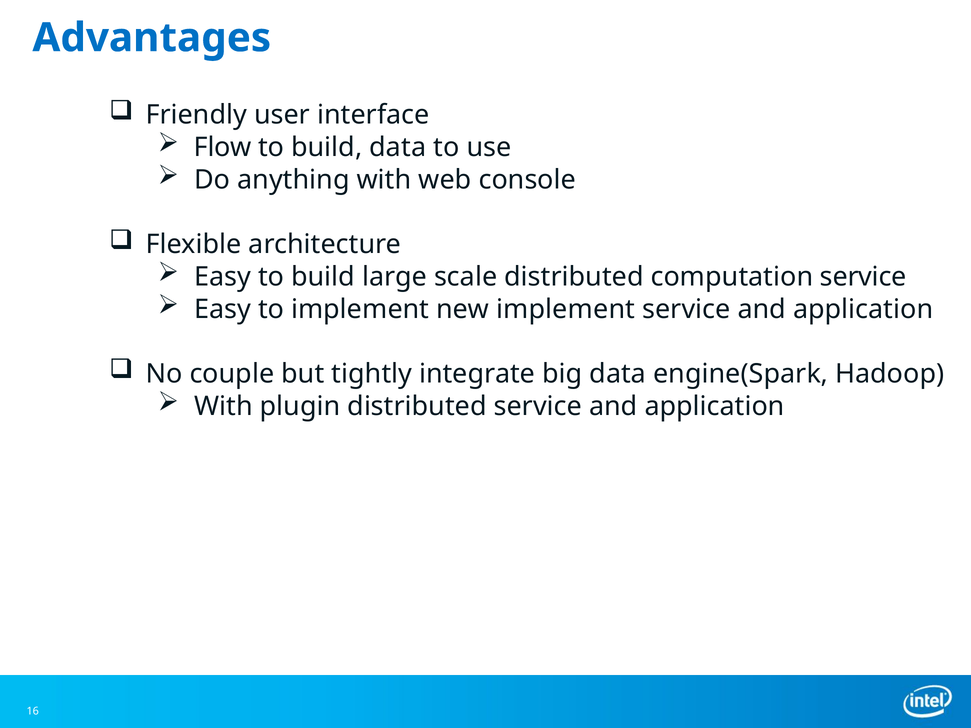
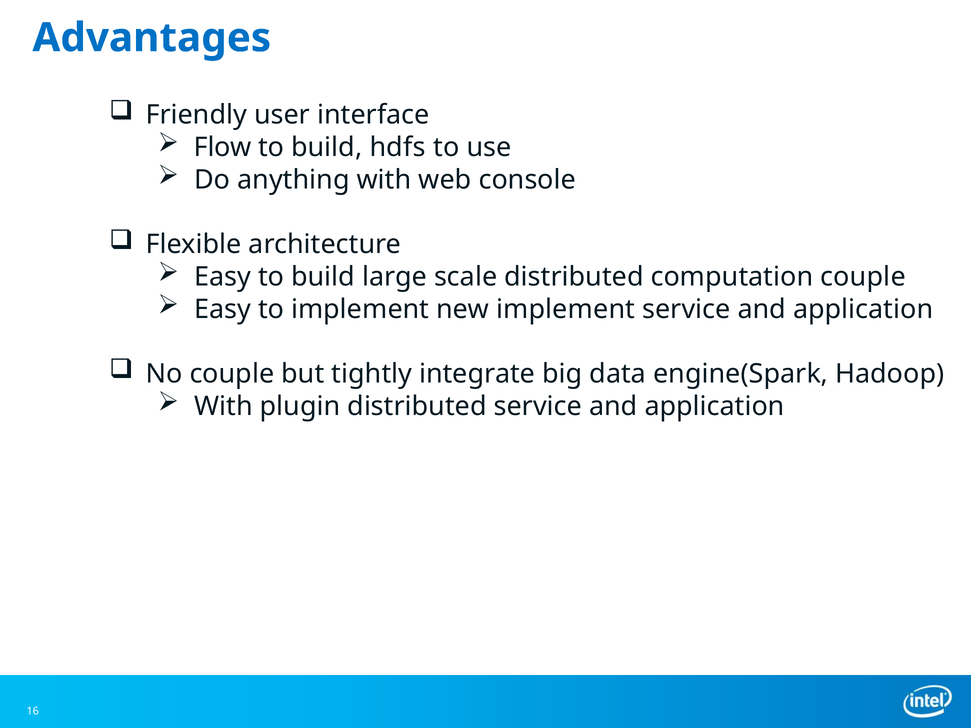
build data: data -> hdfs (398, 147)
computation service: service -> couple (863, 277)
